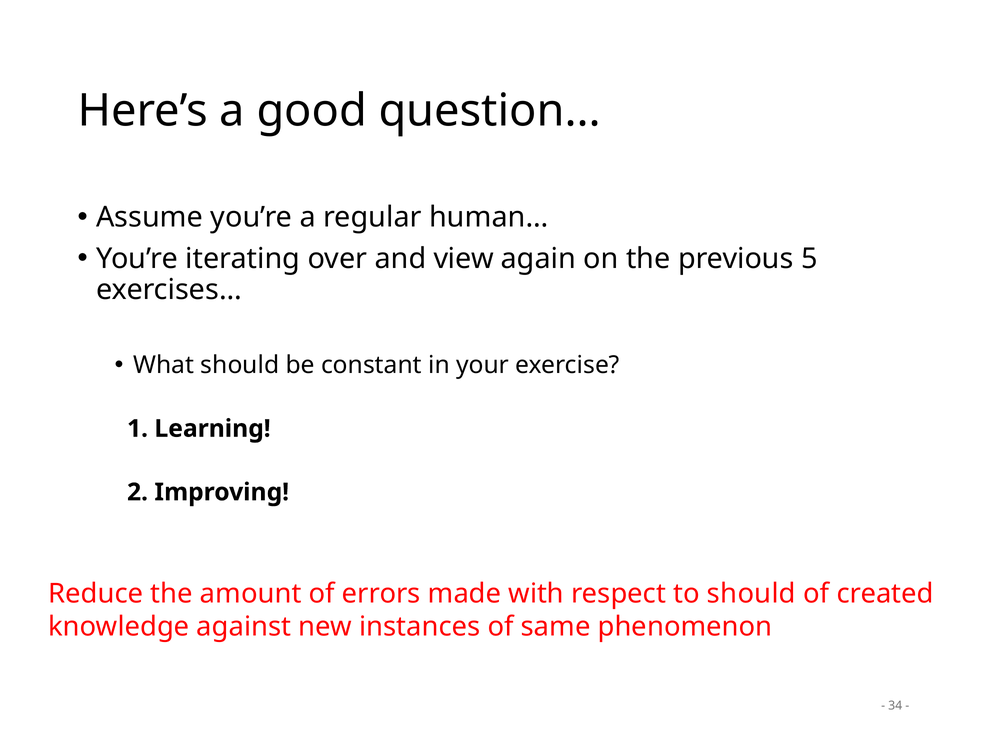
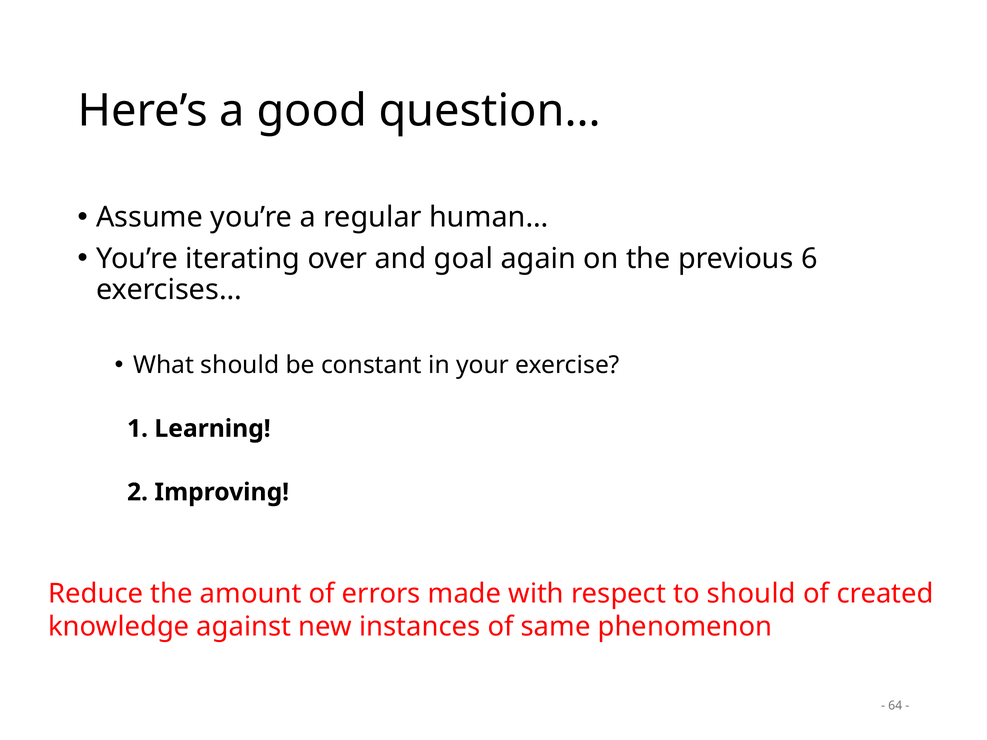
view: view -> goal (463, 259)
5: 5 -> 6 (809, 259)
34: 34 -> 64 (895, 706)
